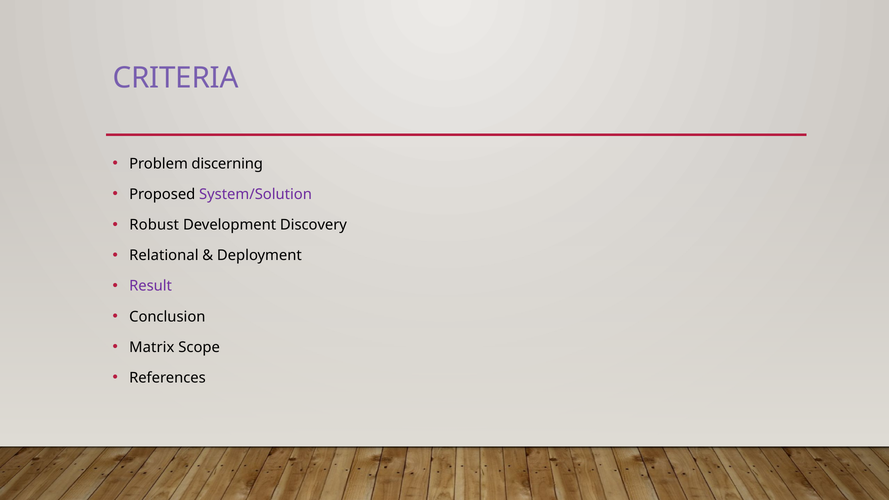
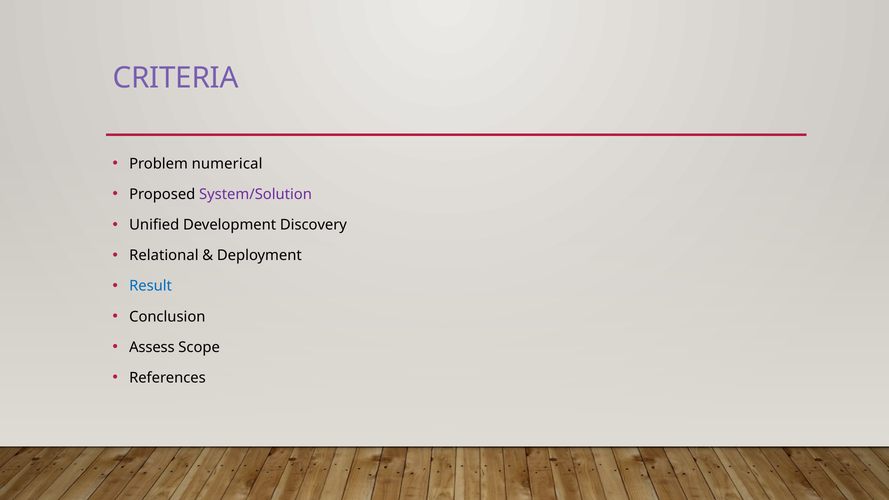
discerning: discerning -> numerical (227, 164)
Robust: Robust -> Unified (154, 225)
Result colour: purple -> blue (151, 286)
Matrix: Matrix -> Assess (152, 347)
